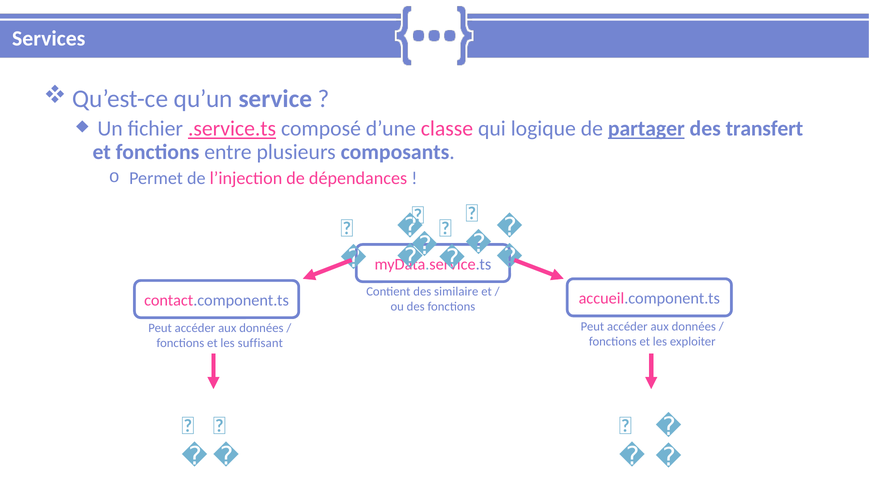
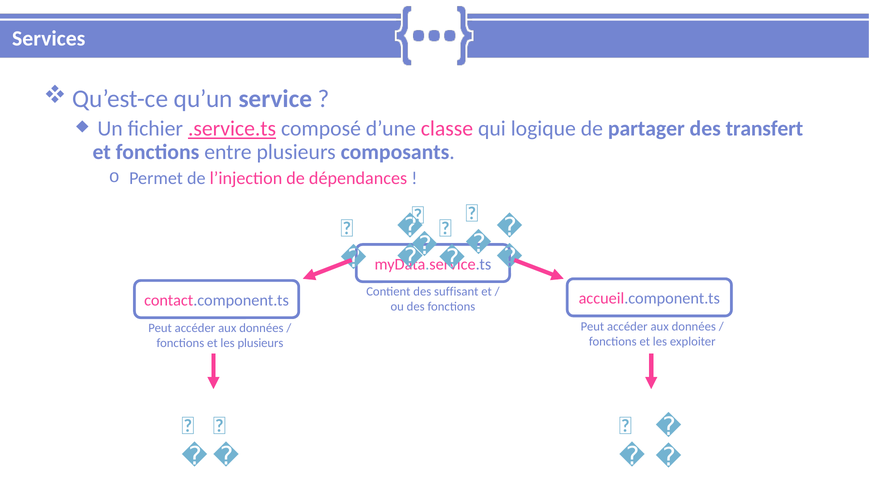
partager underline: present -> none (646, 129)
similaire: similaire -> suffisant (456, 291)
les suffisant: suffisant -> plusieurs (260, 343)
